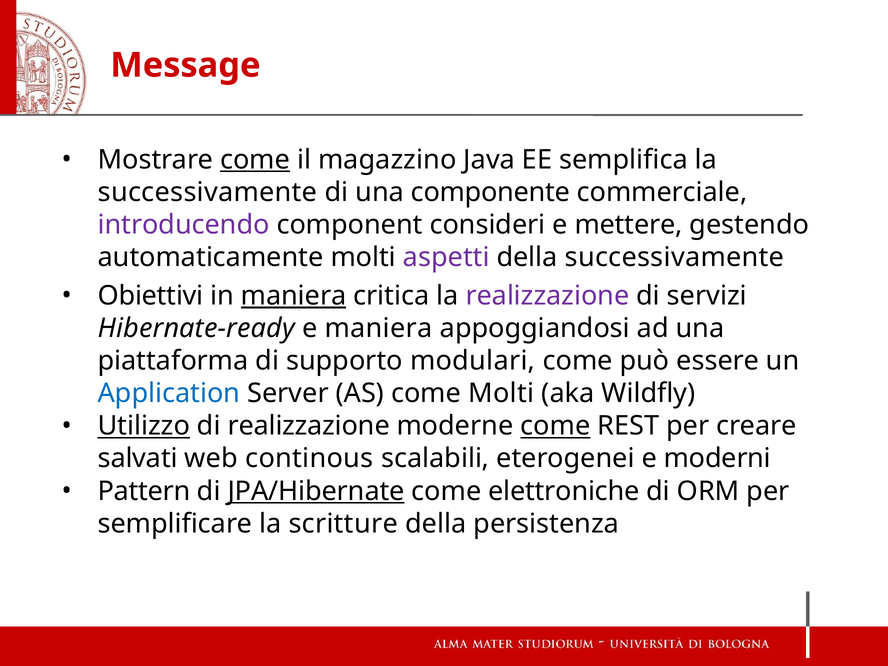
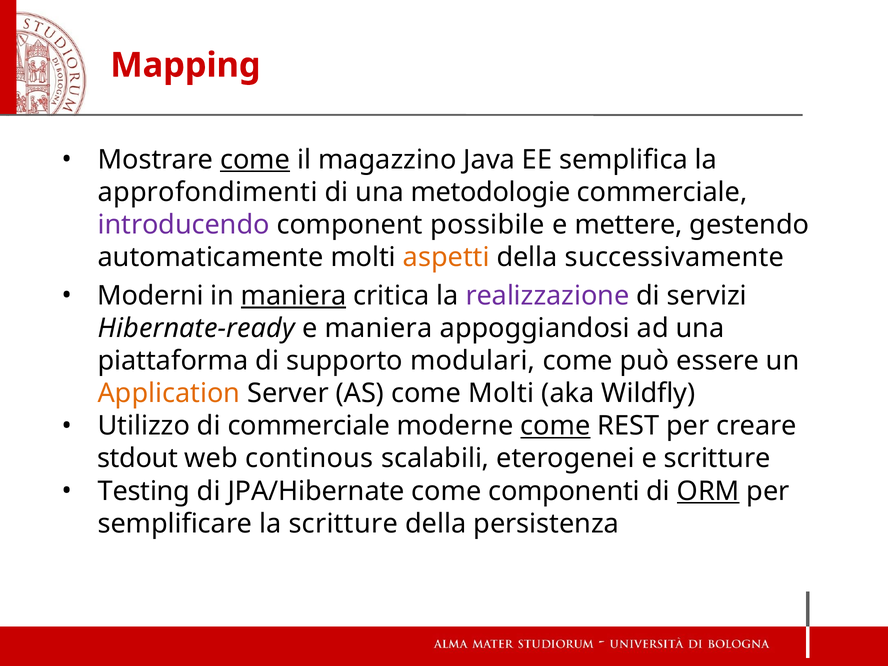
Message: Message -> Mapping (185, 65)
successivamente: successivamente -> approfondimenti (208, 192)
componente: componente -> metodologie (490, 192)
consideri: consideri -> possibile (487, 225)
aspetti colour: purple -> orange (446, 257)
Obiettivi: Obiettivi -> Moderni (151, 296)
Application colour: blue -> orange (169, 393)
Utilizzo underline: present -> none (144, 426)
di realizzazione: realizzazione -> commerciale (309, 426)
salvati: salvati -> stdout (138, 459)
e moderni: moderni -> scritture (717, 459)
Pattern: Pattern -> Testing (144, 491)
JPA/Hibernate underline: present -> none (316, 491)
elettroniche: elettroniche -> componenti (564, 491)
ORM underline: none -> present (708, 491)
